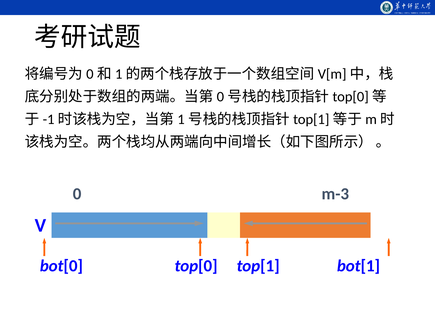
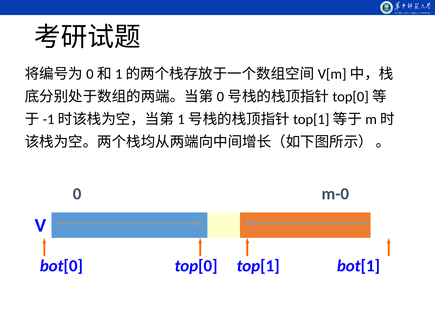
m-3: m-3 -> m-0 (335, 194)
